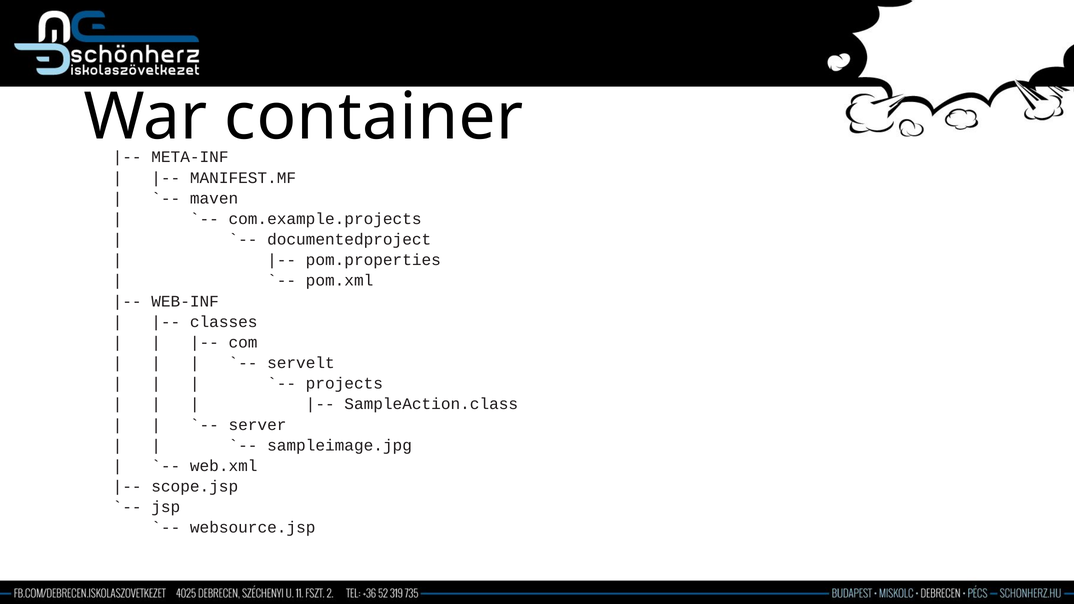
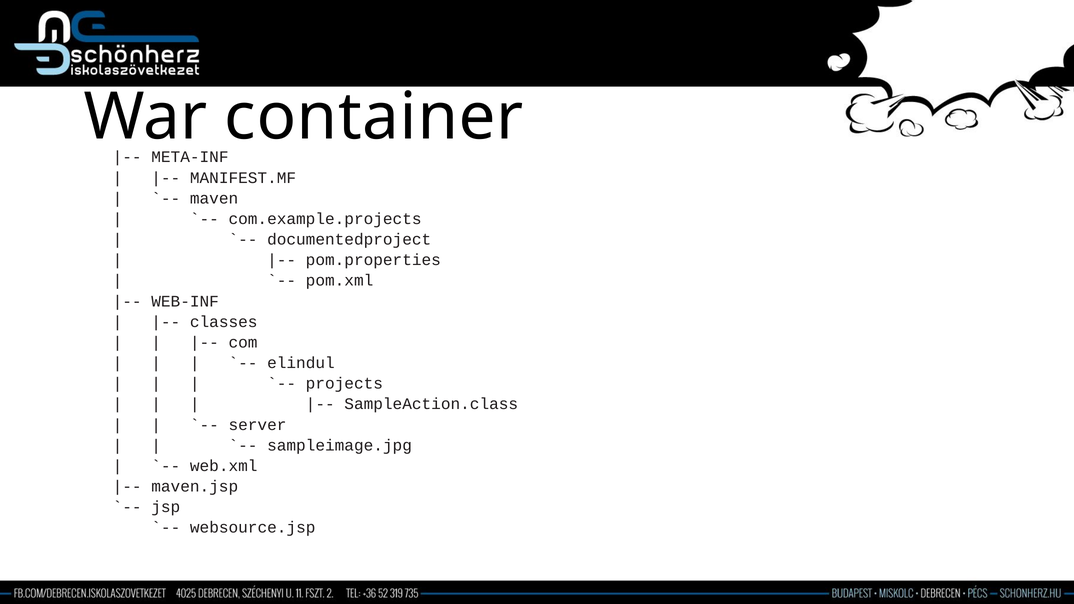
servelt: servelt -> elindul (301, 363)
scope.jsp: scope.jsp -> maven.jsp (195, 487)
